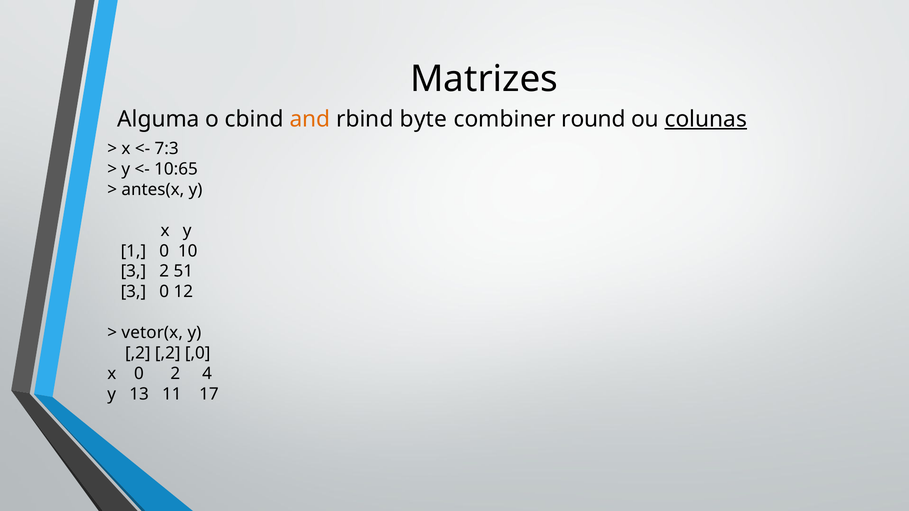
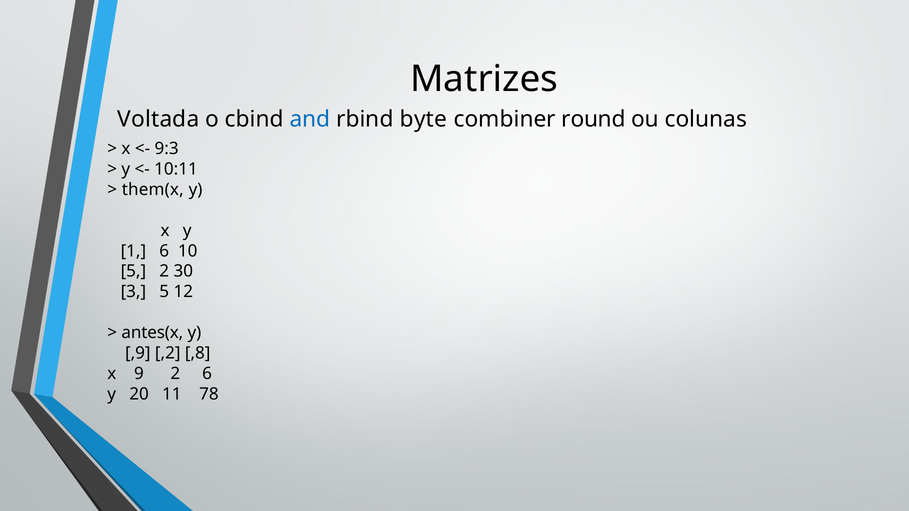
Alguma: Alguma -> Voltada (158, 119)
and colour: orange -> blue (310, 119)
colunas underline: present -> none (706, 119)
7:3: 7:3 -> 9:3 (167, 149)
10:65: 10:65 -> 10:11 (176, 169)
antes(x: antes(x -> them(x (153, 190)
1 0: 0 -> 6 (164, 251)
3: 3 -> 5 (133, 272)
51: 51 -> 30 (183, 272)
3 0: 0 -> 5 (164, 292)
vetor(x: vetor(x -> antes(x (152, 333)
,2: ,2 -> ,9 (138, 353)
,0: ,0 -> ,8 (198, 353)
x 0: 0 -> 9 (139, 374)
2 4: 4 -> 6 (207, 374)
13: 13 -> 20 (139, 394)
17: 17 -> 78 (209, 394)
